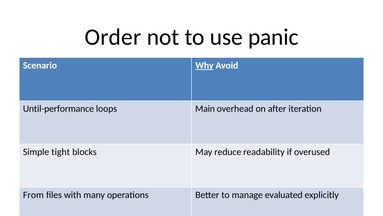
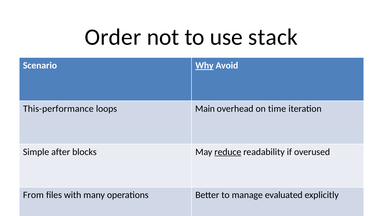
panic: panic -> stack (273, 37)
Until-performance: Until-performance -> This-performance (58, 108)
after: after -> time (277, 108)
tight: tight -> after (61, 151)
reduce underline: none -> present (228, 151)
